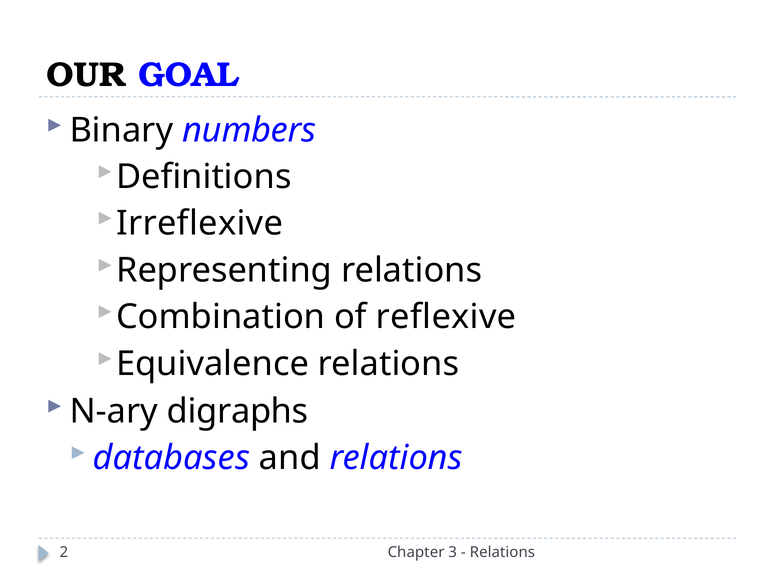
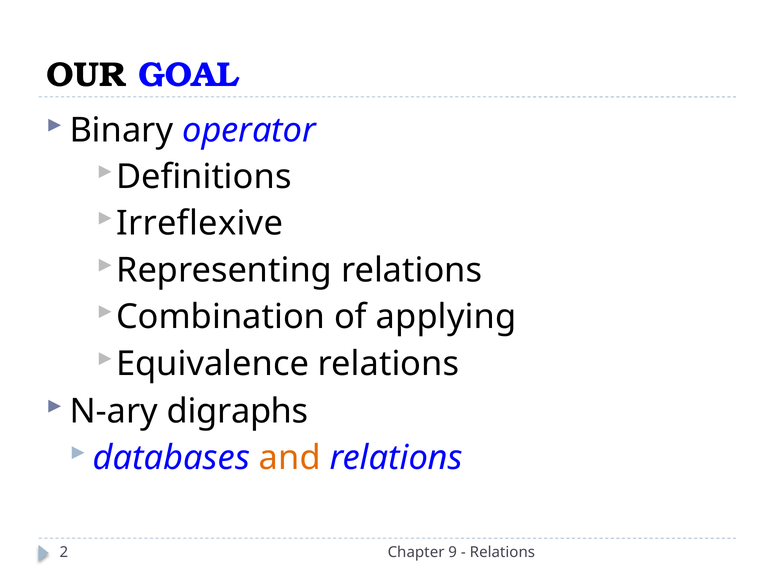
numbers: numbers -> operator (249, 130)
reflexive: reflexive -> applying (446, 317)
and colour: black -> orange (290, 458)
3: 3 -> 9 (453, 553)
